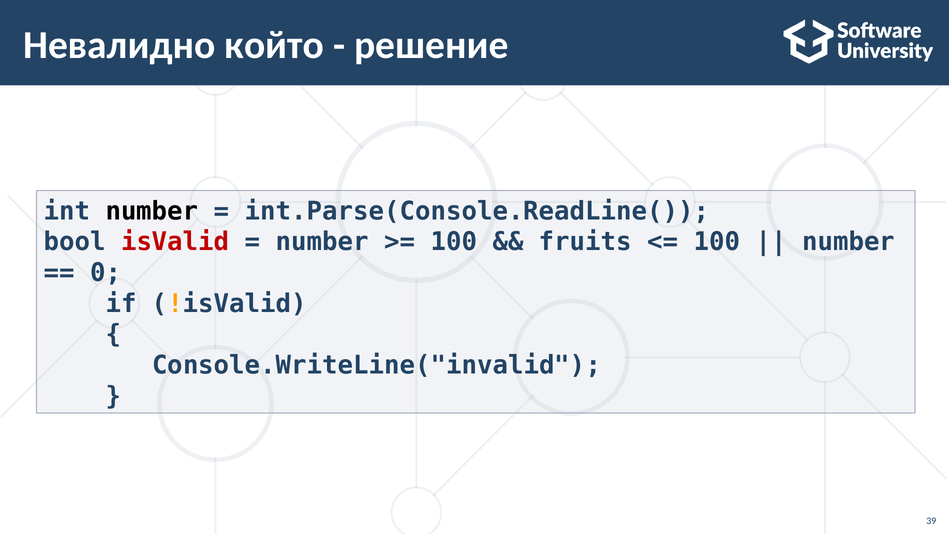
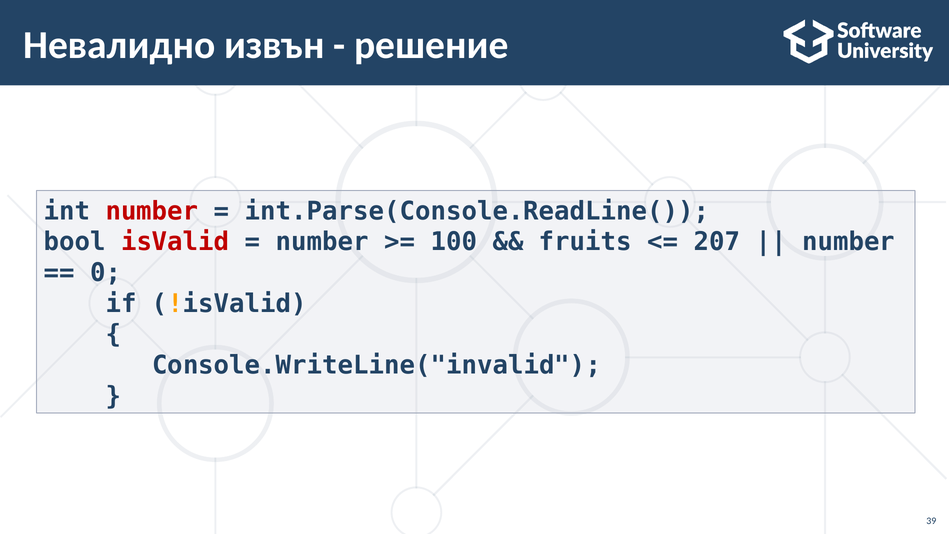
който: който -> извън (274, 45)
number colour: black -> red (152, 211)
100: 100 -> 207 (717, 242)
